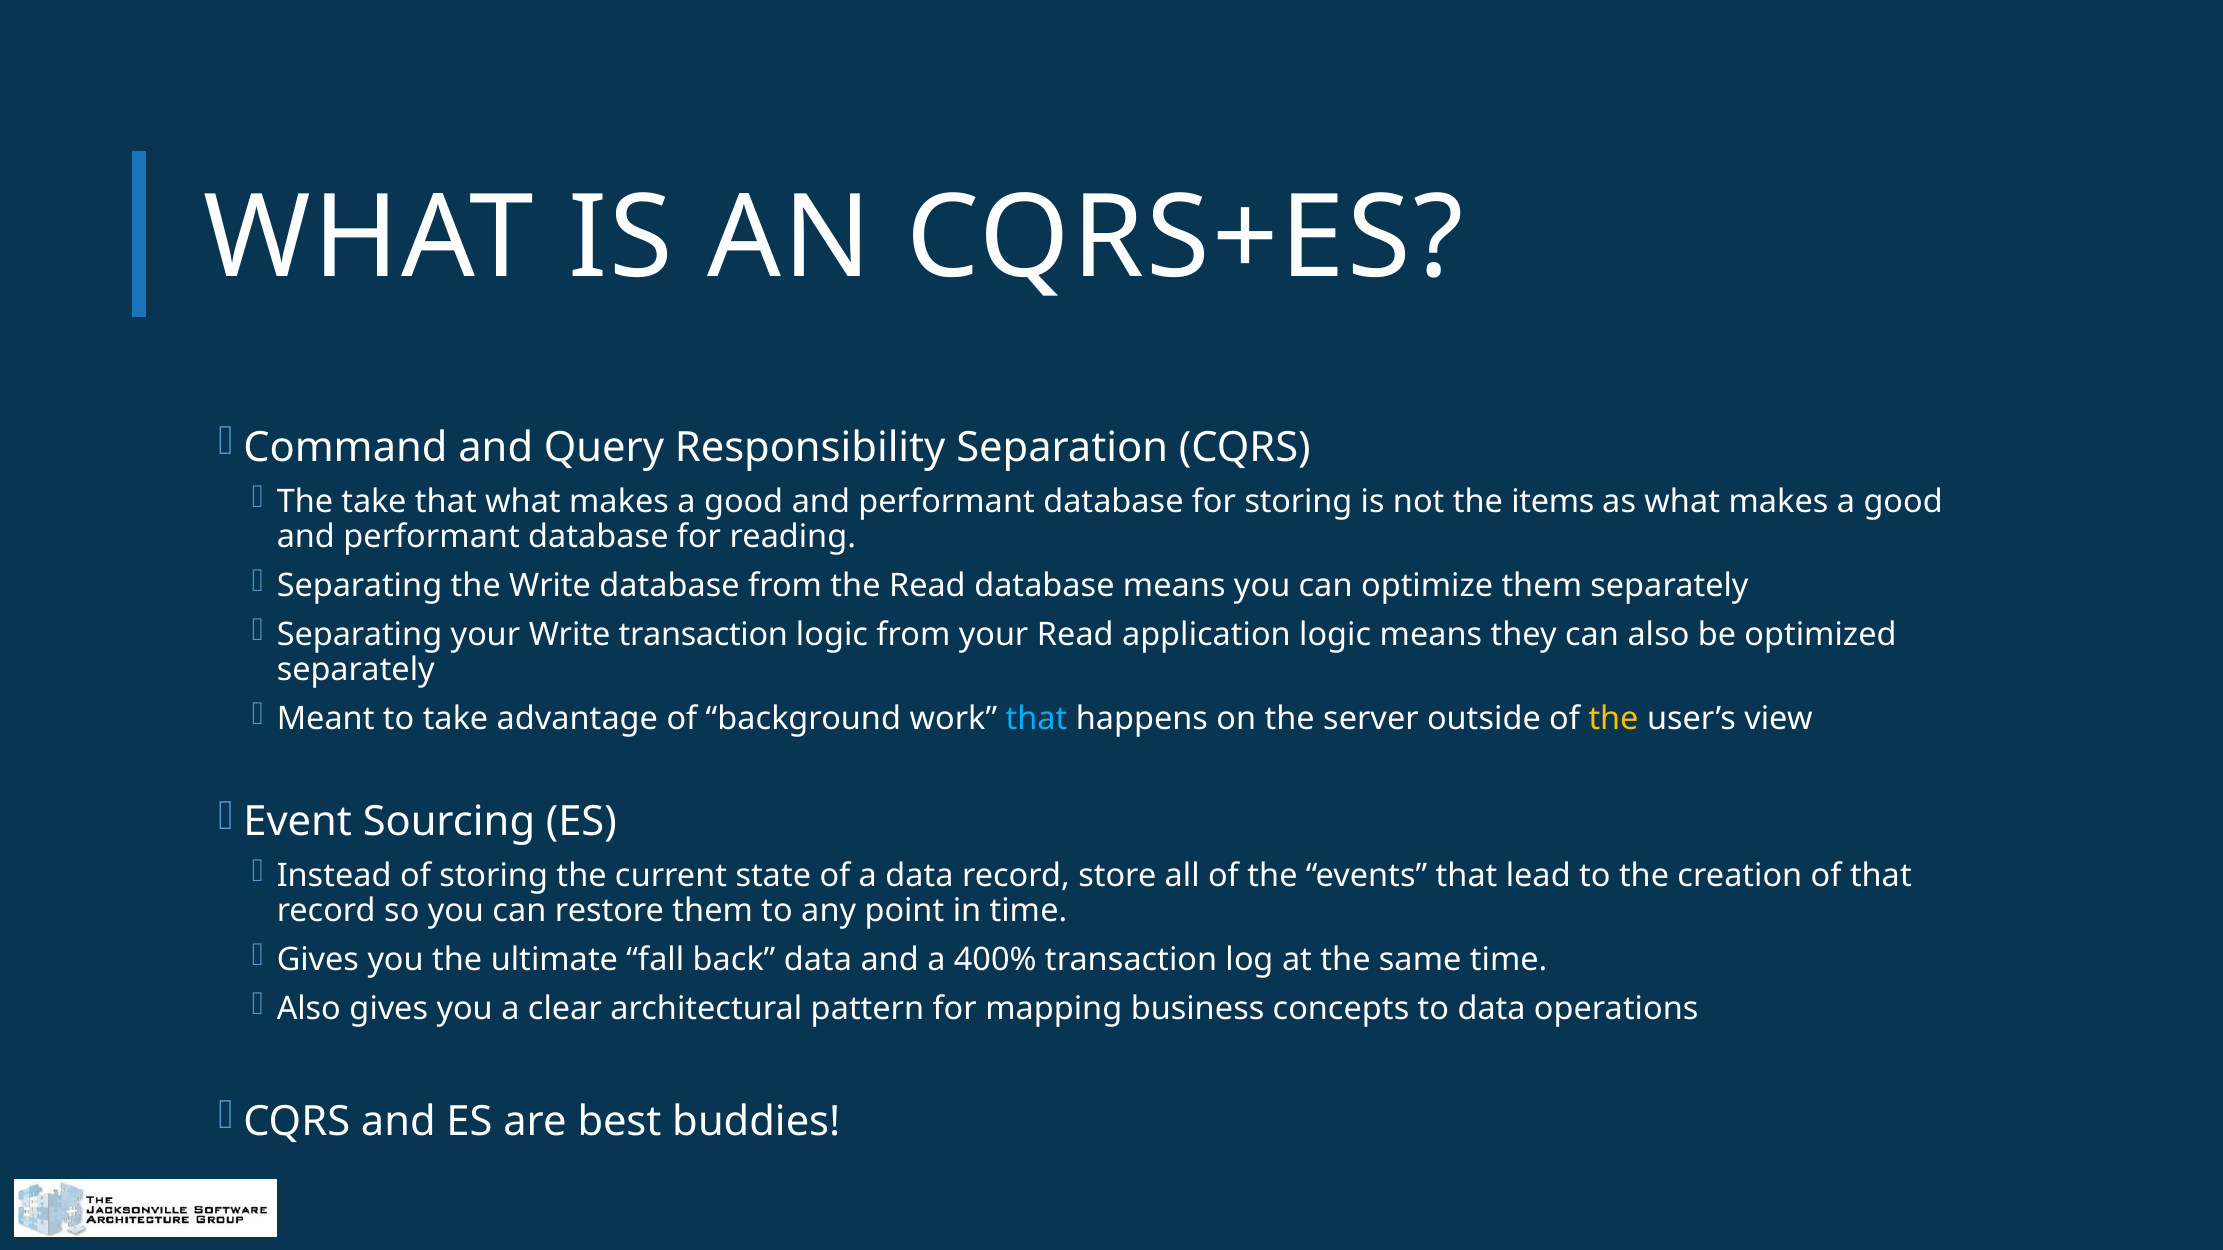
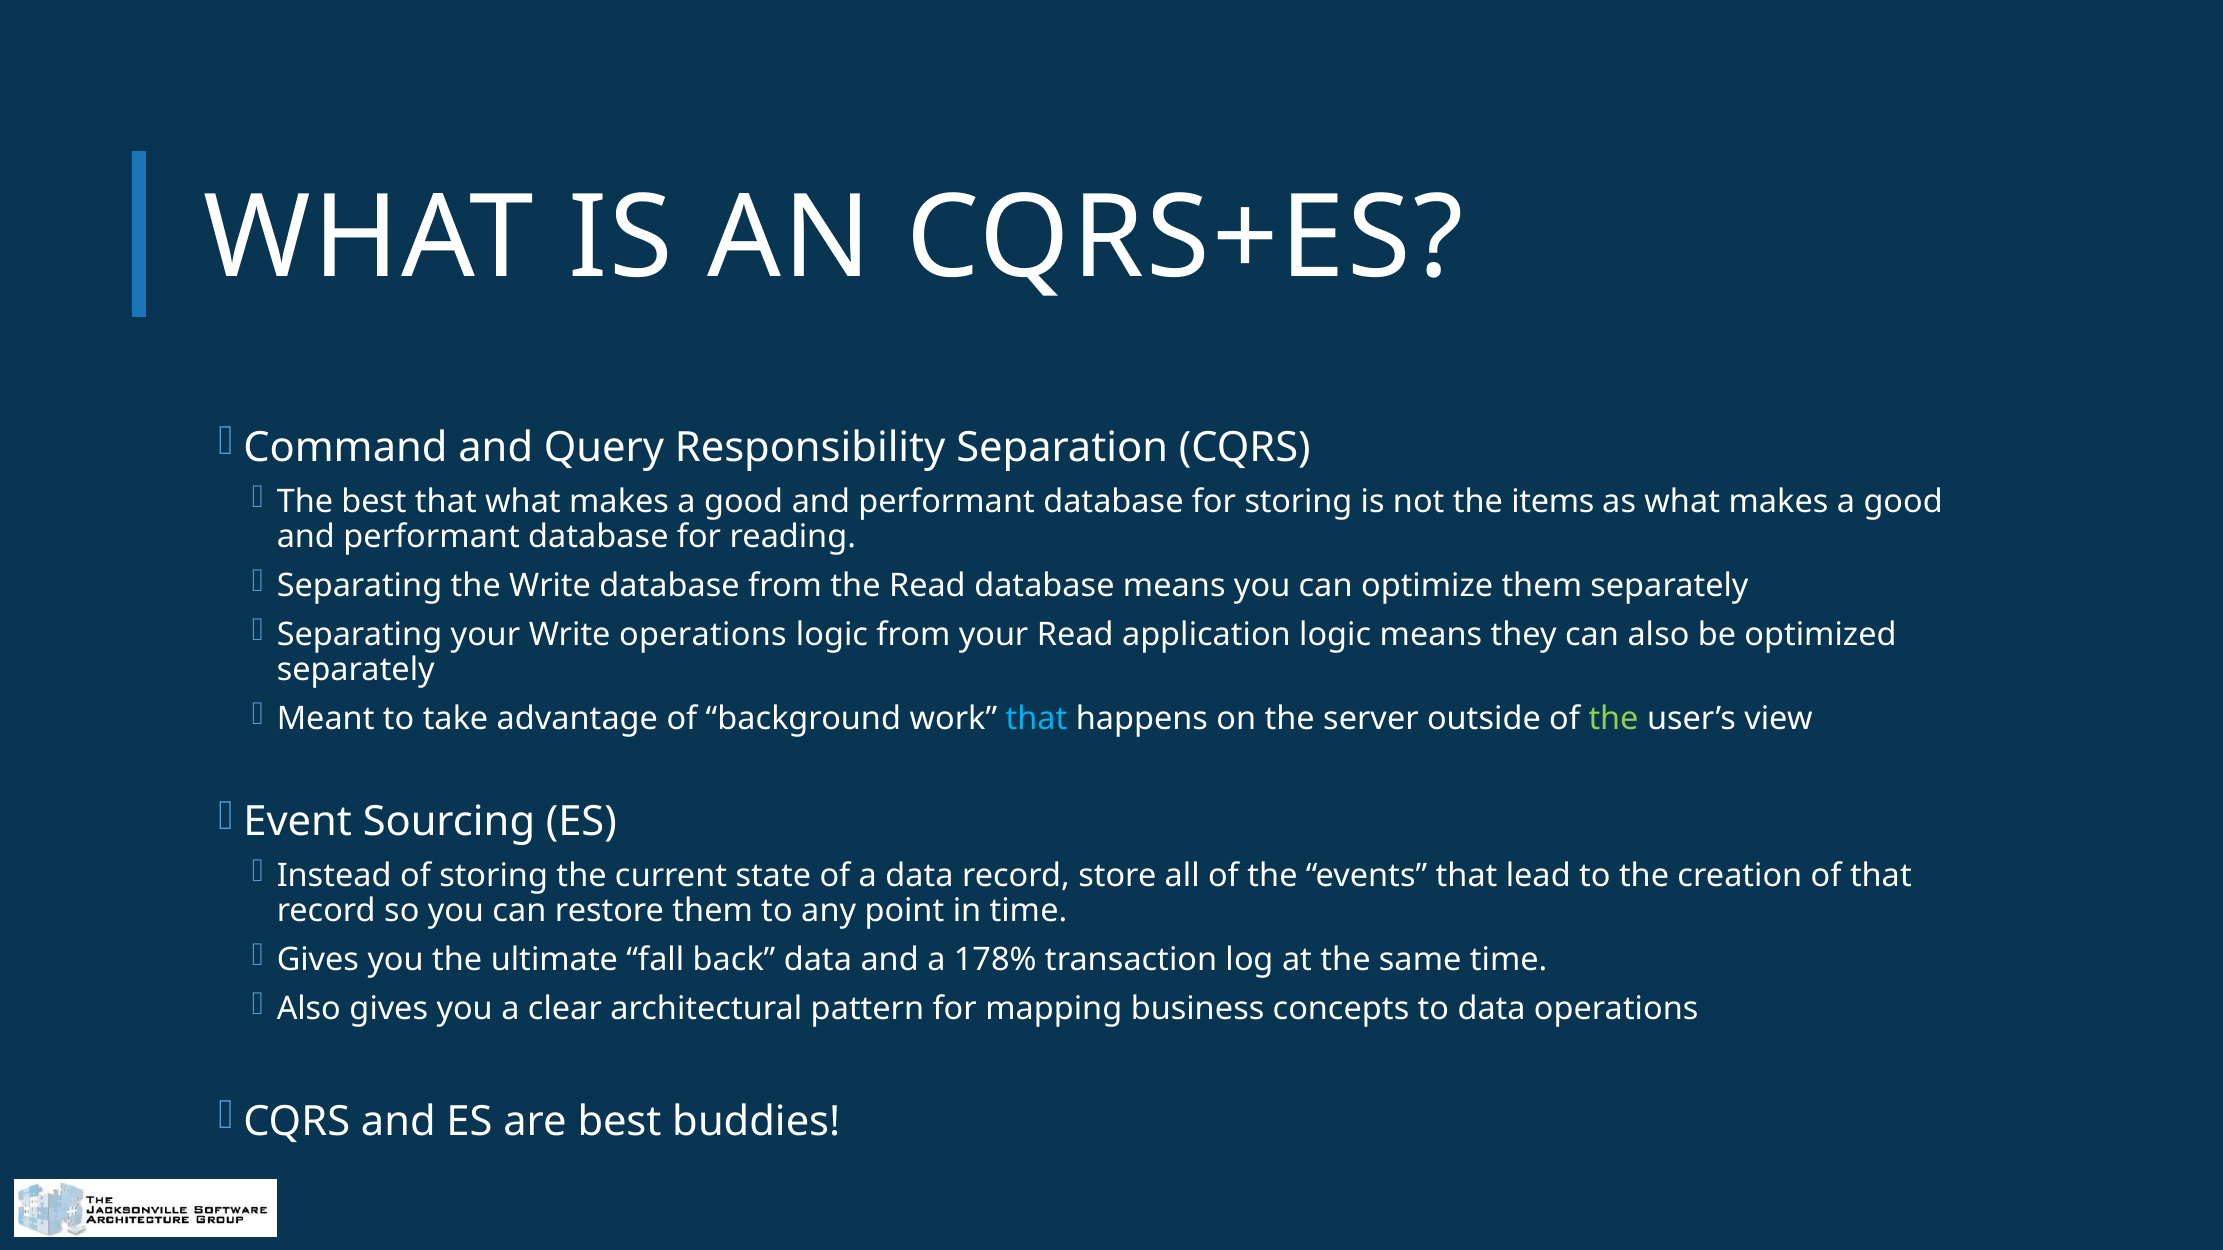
The take: take -> best (374, 501)
Write transaction: transaction -> operations (703, 635)
the colour: yellow -> light green (1614, 719)
400%: 400% -> 178% (995, 960)
